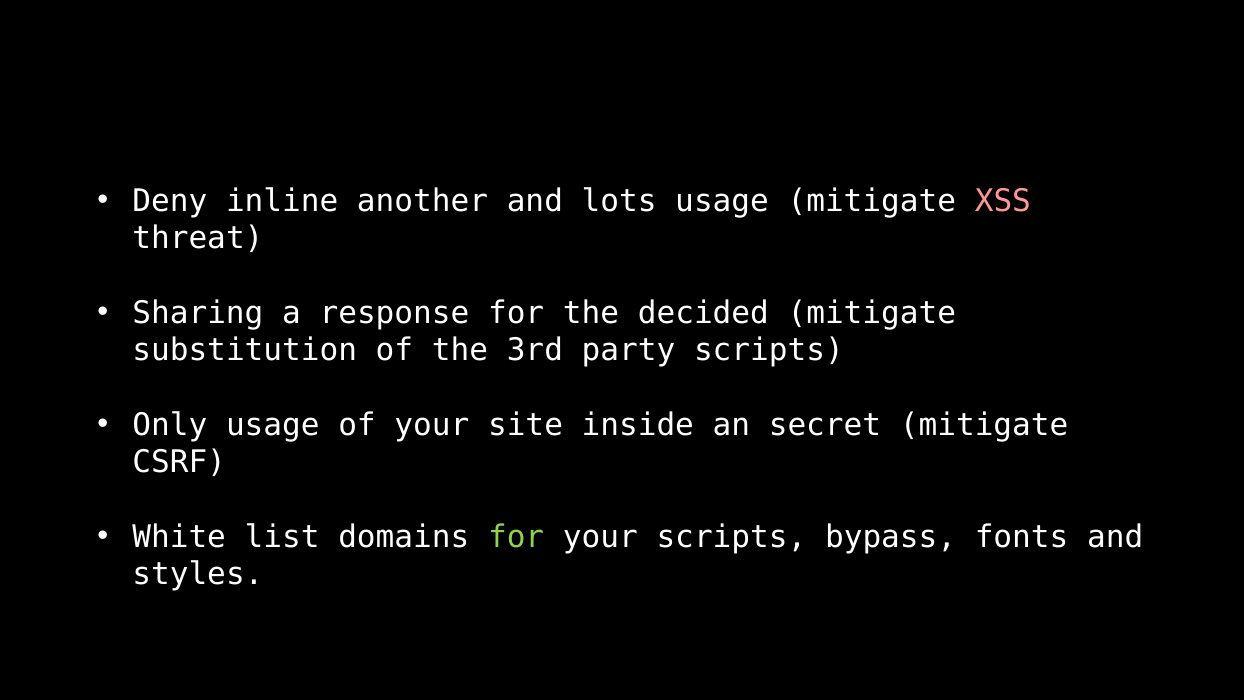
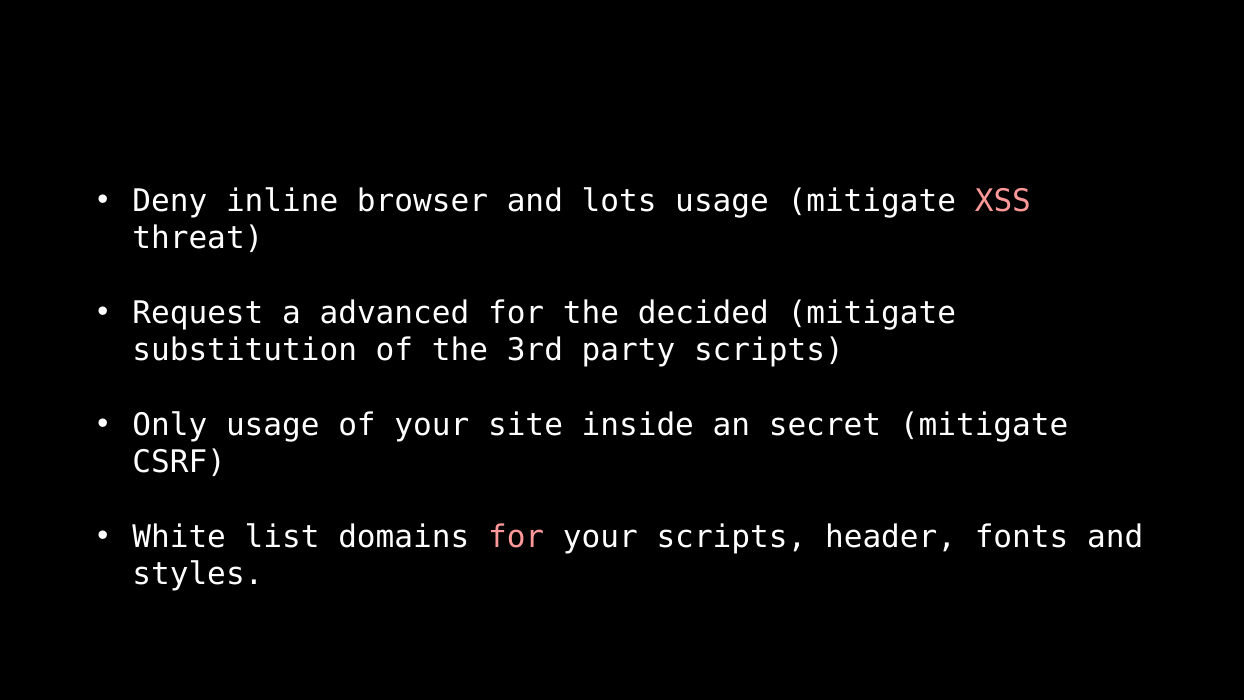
another: another -> browser (423, 201)
Sharing: Sharing -> Request (198, 313)
response: response -> advanced (394, 313)
for colour: light green -> pink (516, 537)
bypass: bypass -> header (891, 537)
